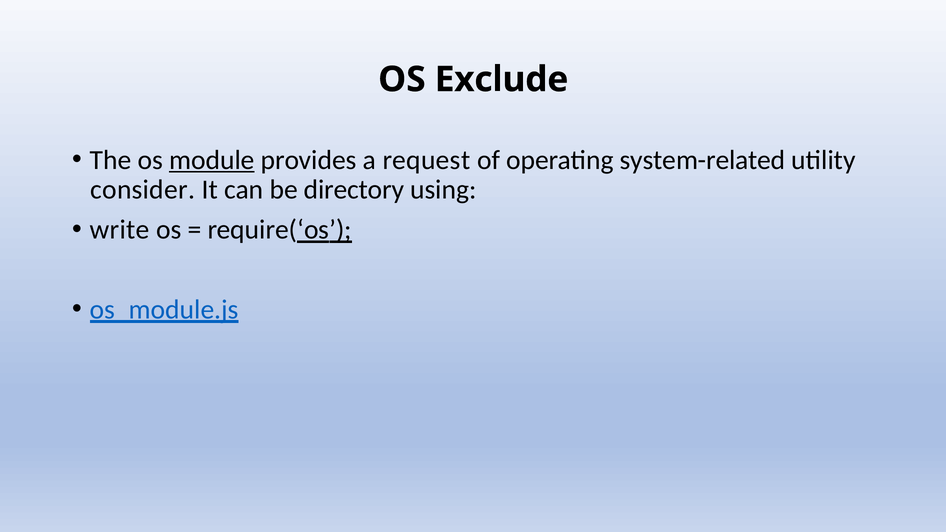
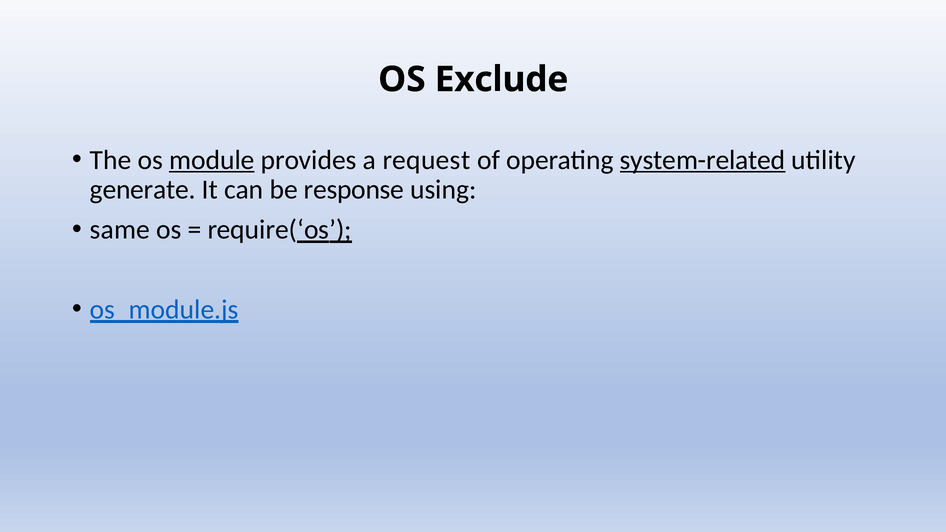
system-related underline: none -> present (703, 160)
consider: consider -> generate (143, 190)
directory: directory -> response (354, 190)
write: write -> same (120, 230)
